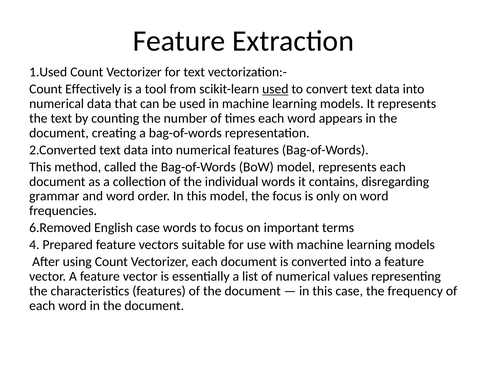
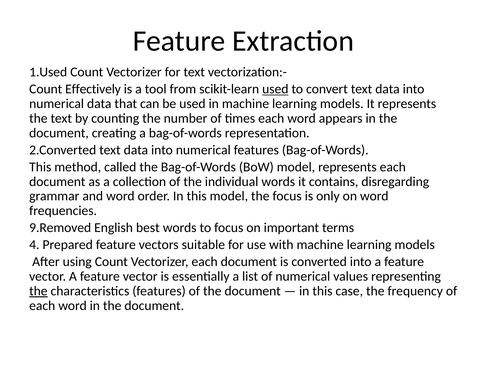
6.Removed: 6.Removed -> 9.Removed (60, 228)
English case: case -> best (148, 228)
the underline: none -> present (38, 291)
